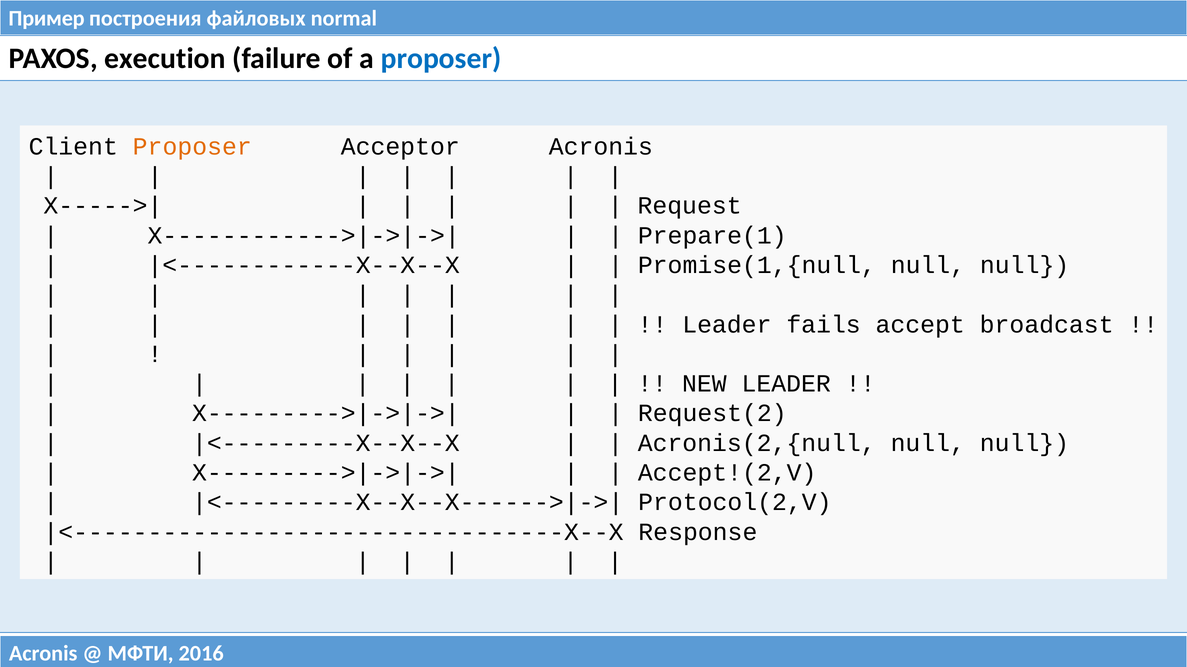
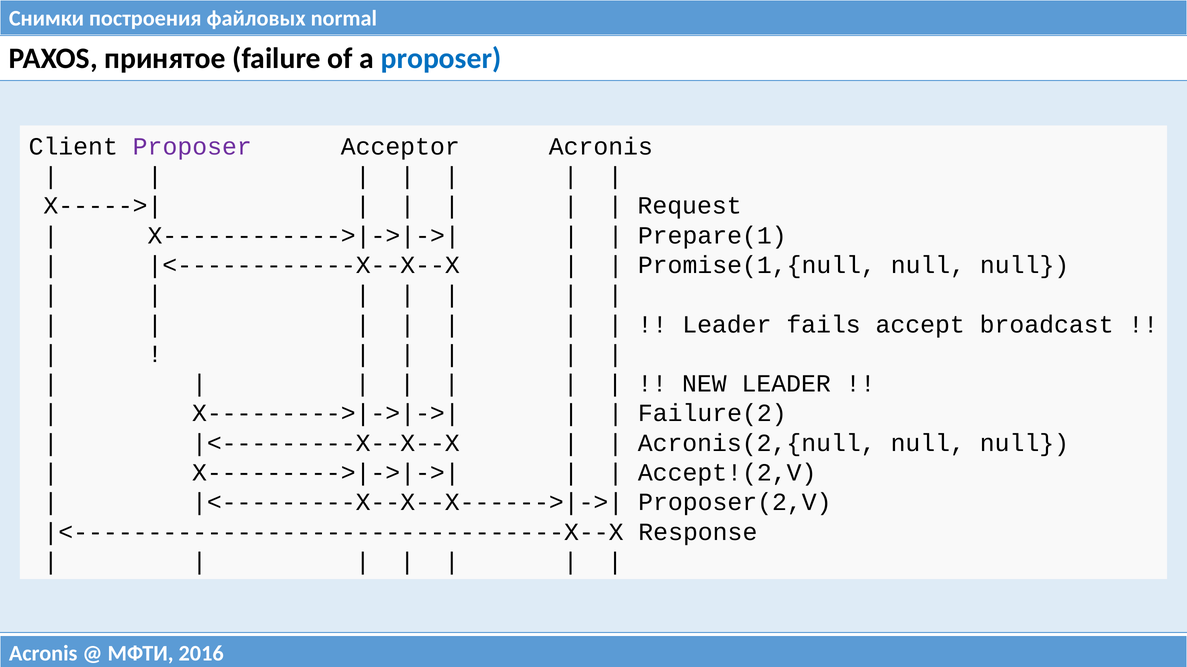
Пример: Пример -> Снимки (46, 18)
execution: execution -> принятое (165, 58)
Proposer colour: orange -> purple (192, 147)
Request(2: Request(2 -> Failure(2 (712, 414)
Protocol(2,V: Protocol(2,V -> Proposer(2,V (735, 503)
